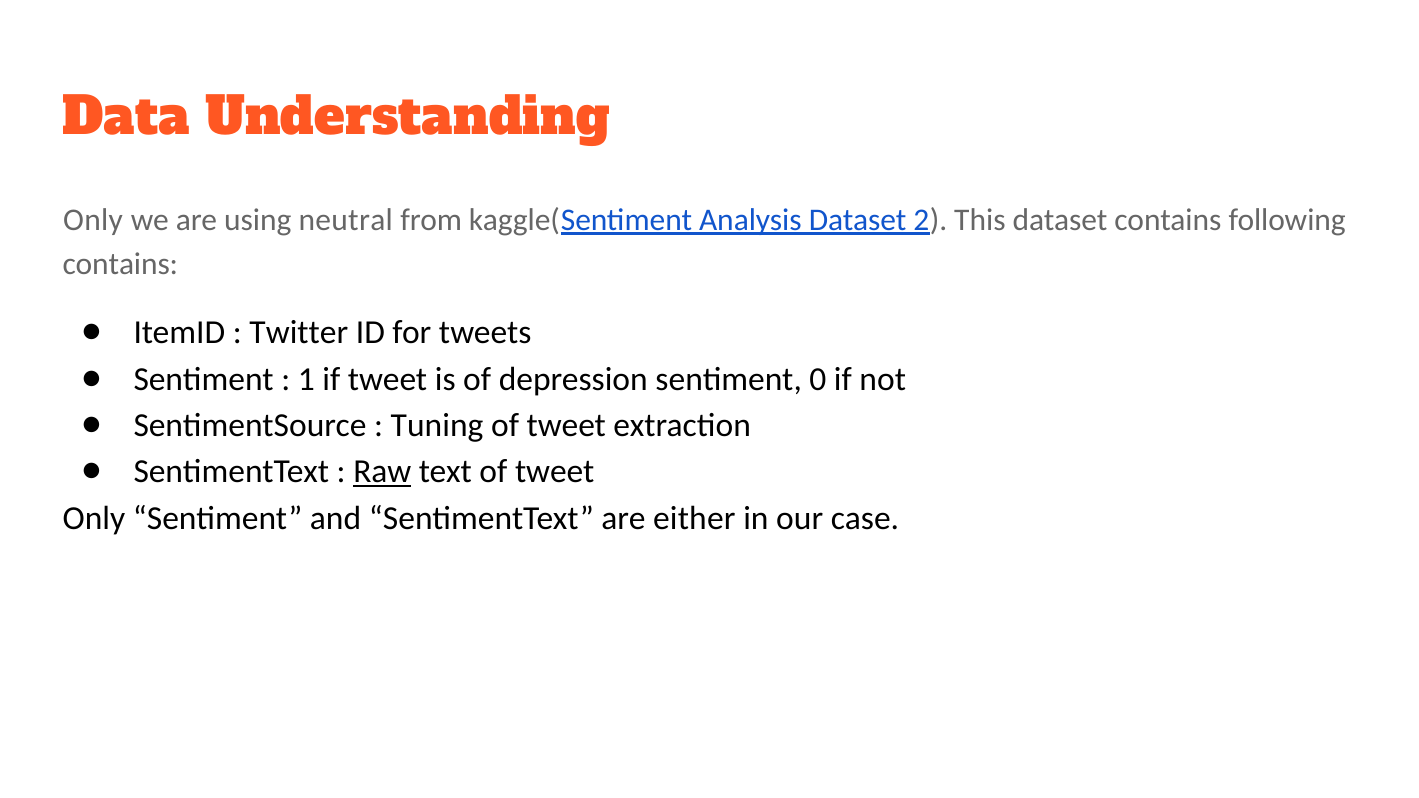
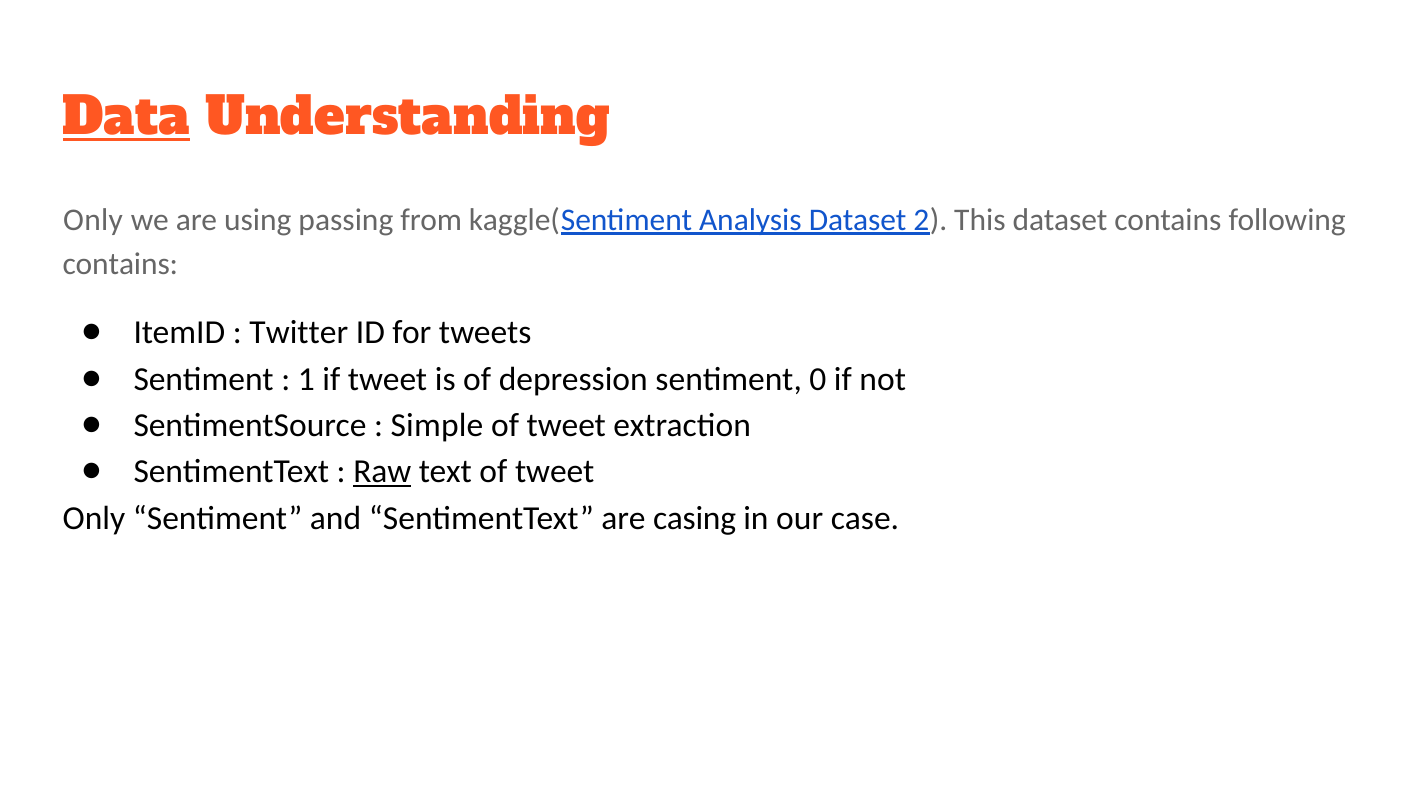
Data underline: none -> present (126, 118)
neutral: neutral -> passing (346, 220)
Tuning: Tuning -> Simple (437, 426)
either: either -> casing (695, 518)
